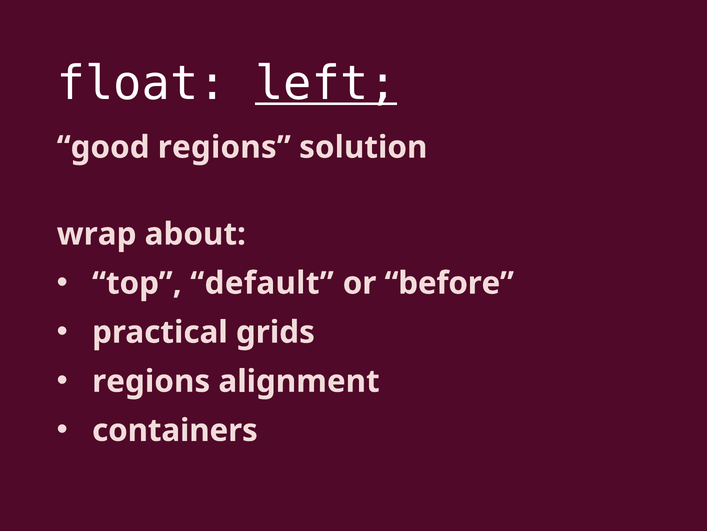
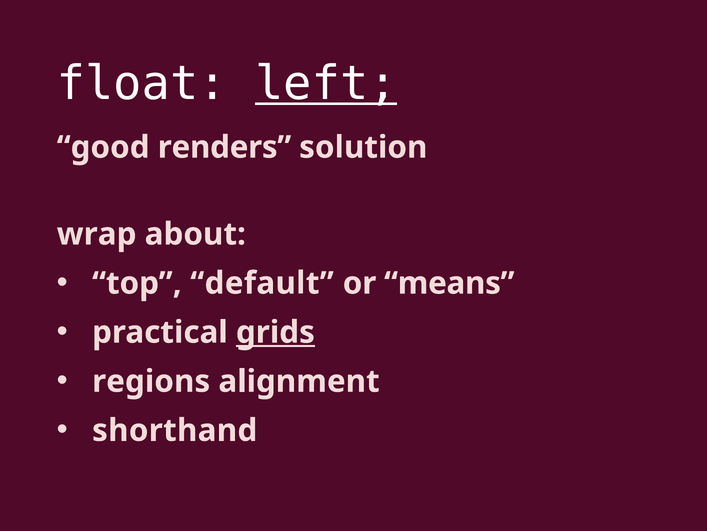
good regions: regions -> renders (225, 147)
before: before -> means (449, 283)
grids underline: none -> present (275, 332)
containers: containers -> shorthand (175, 430)
